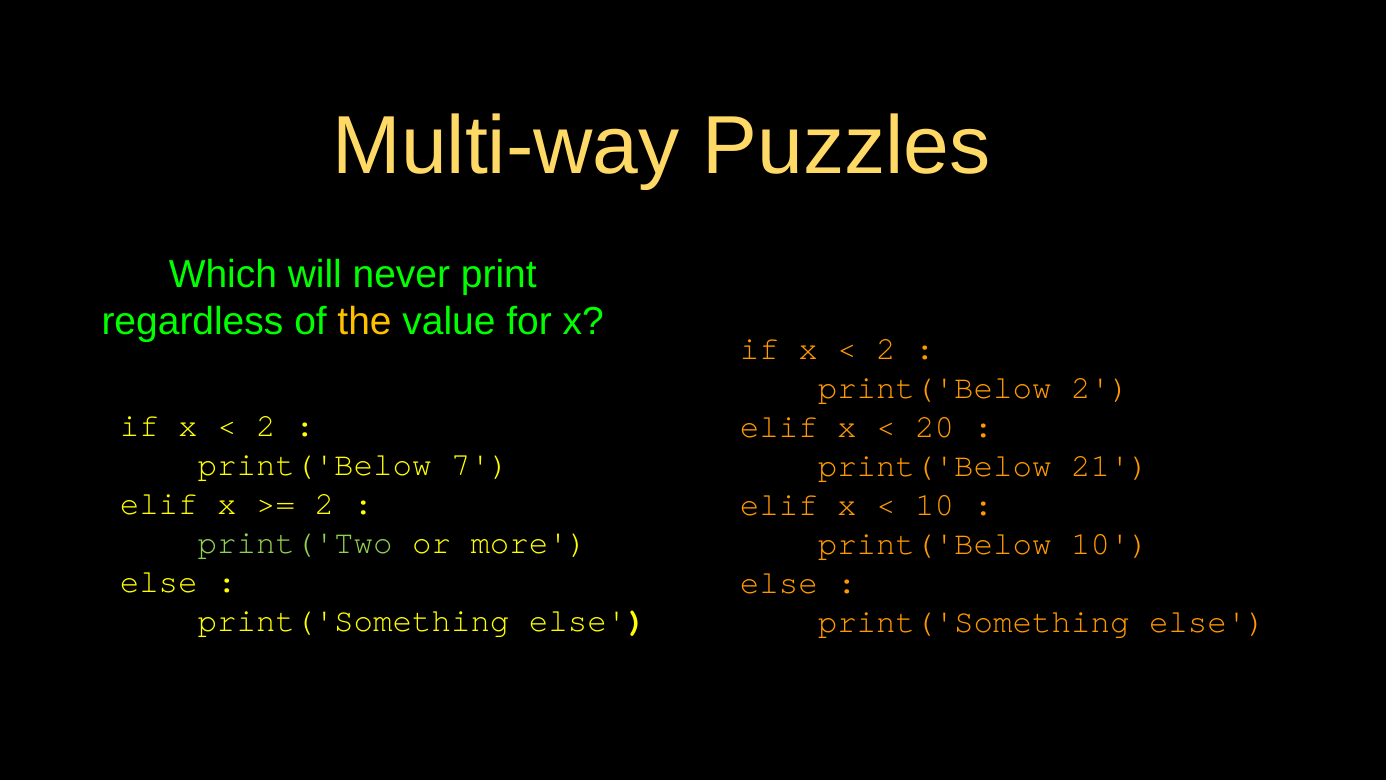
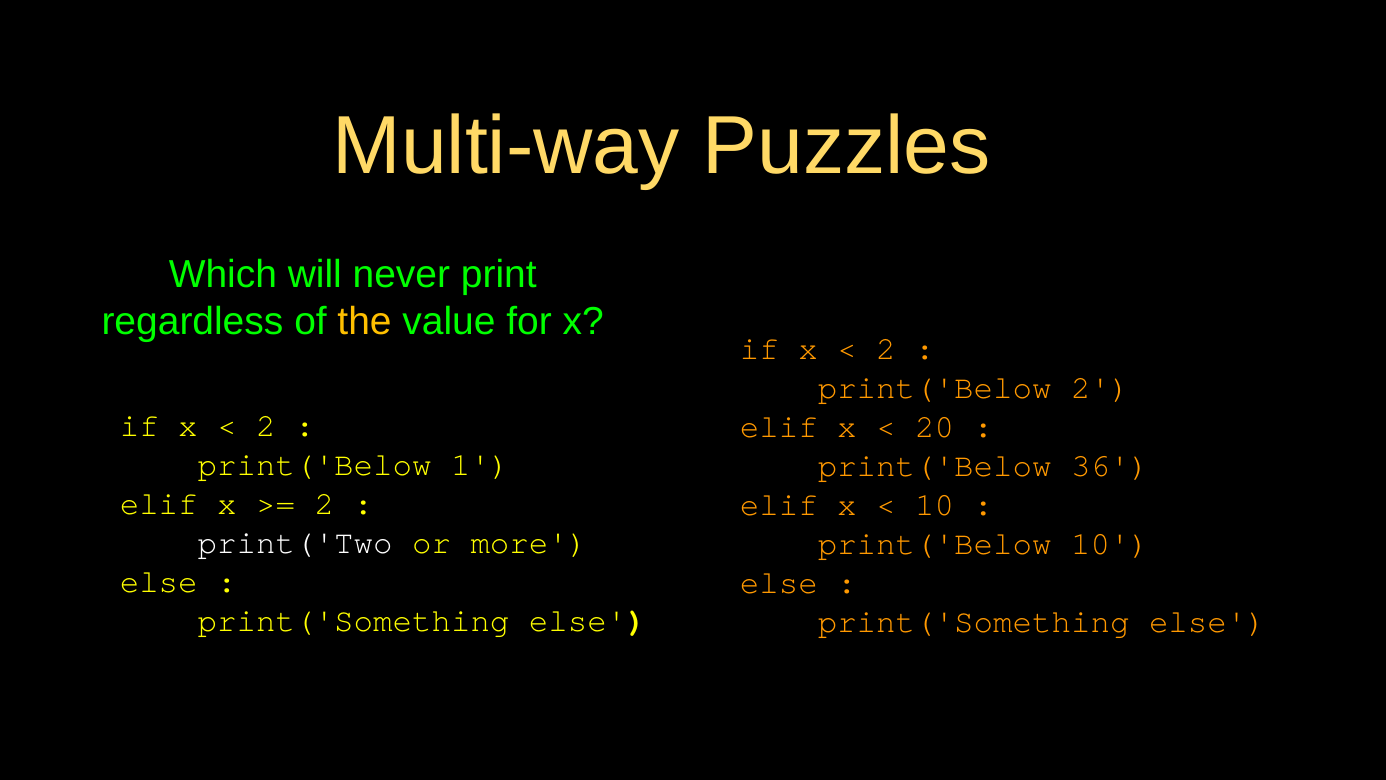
7: 7 -> 1 (480, 464)
21: 21 -> 36 (1110, 466)
print('Two colour: light green -> white (295, 542)
